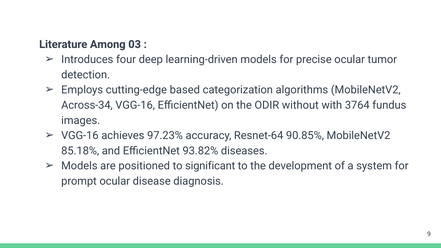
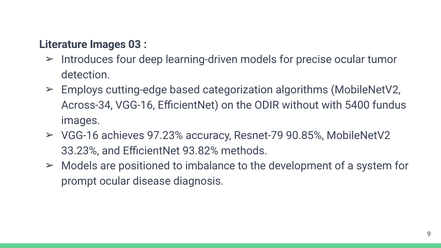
Literature Among: Among -> Images (108, 44)
3764: 3764 -> 5400 (357, 105)
Resnet-64: Resnet-64 -> Resnet-79 (259, 136)
85.18%: 85.18% -> 33.23% (80, 151)
diseases: diseases -> methods (244, 151)
significant: significant -> imbalance (210, 166)
